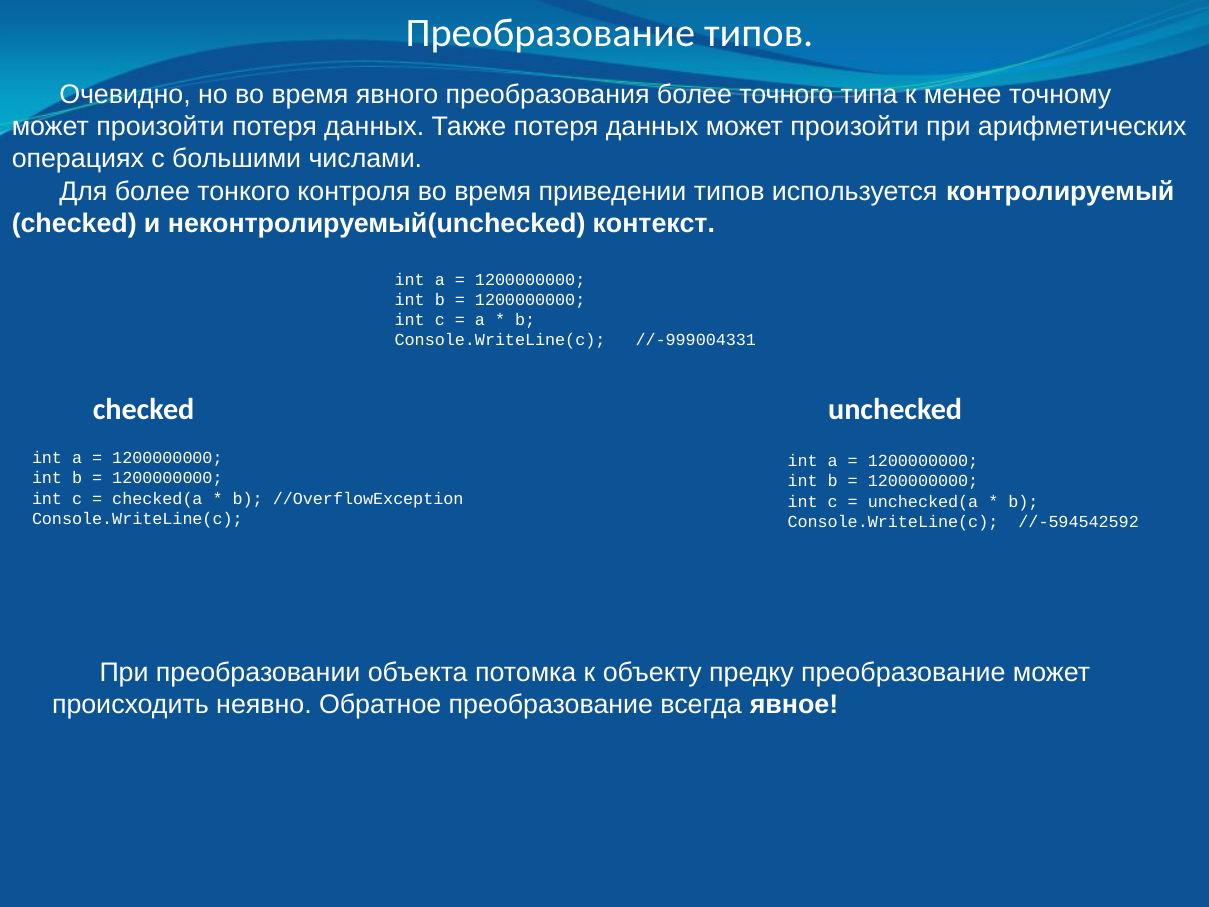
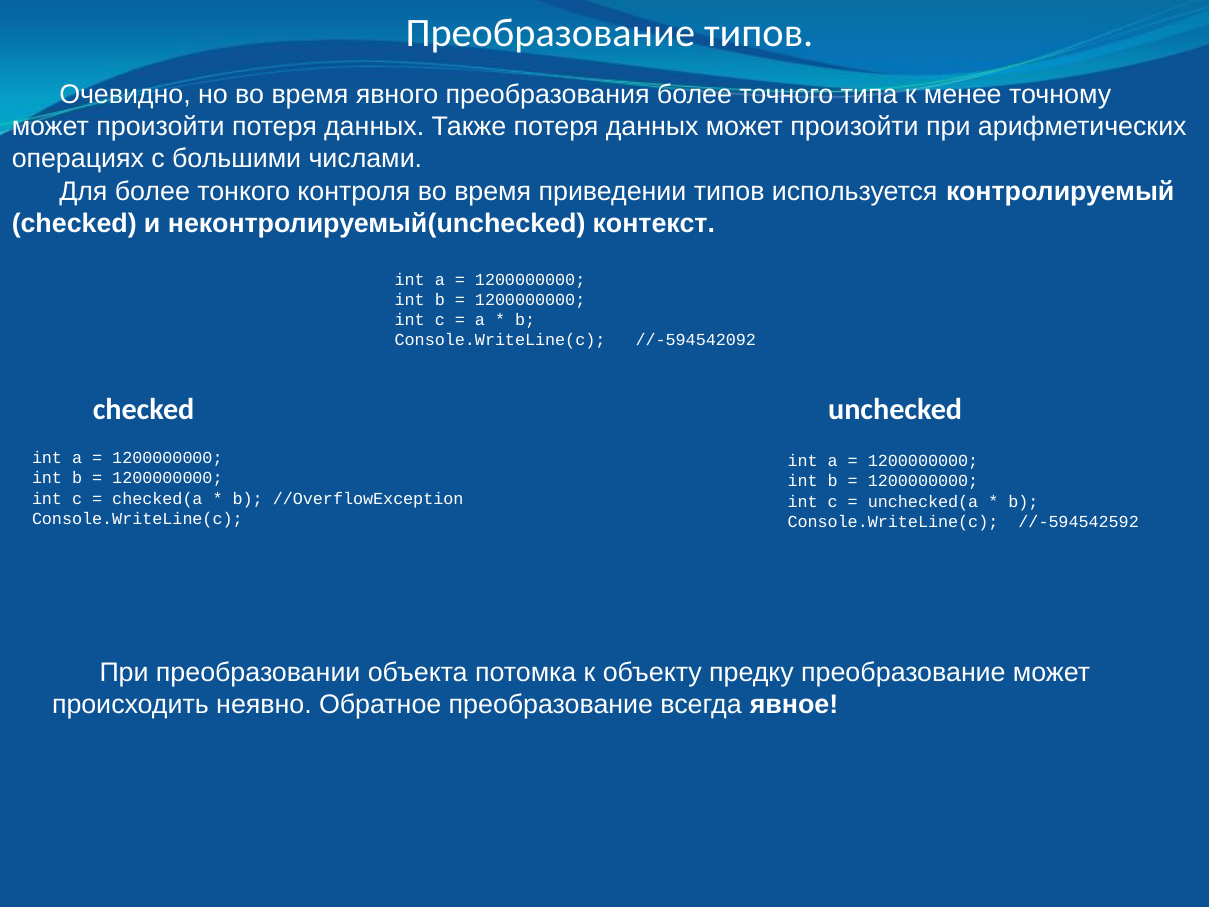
//-999004331: //-999004331 -> //-594542092 (696, 340)
